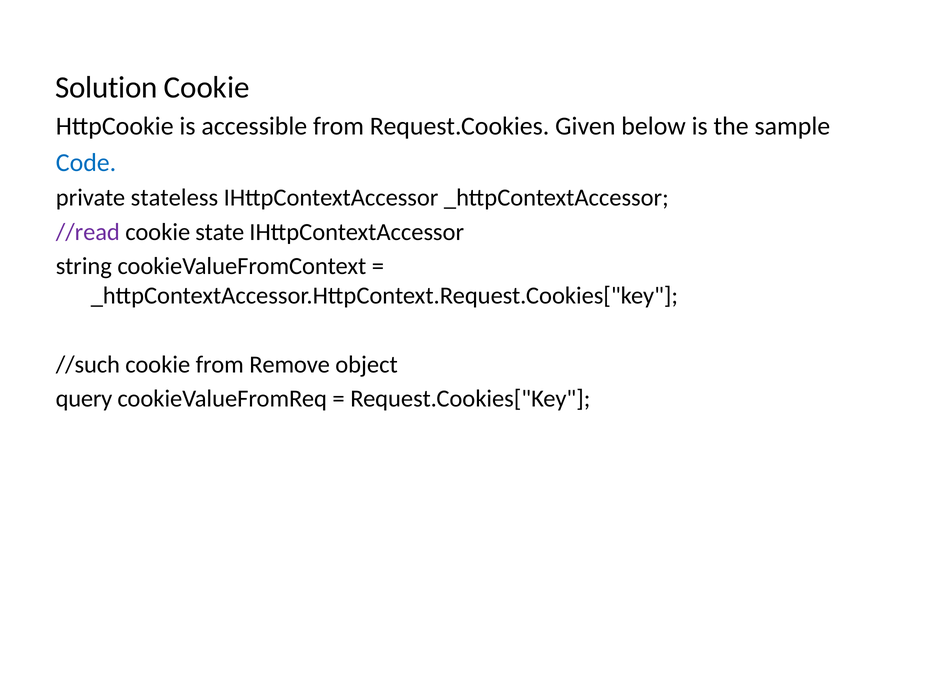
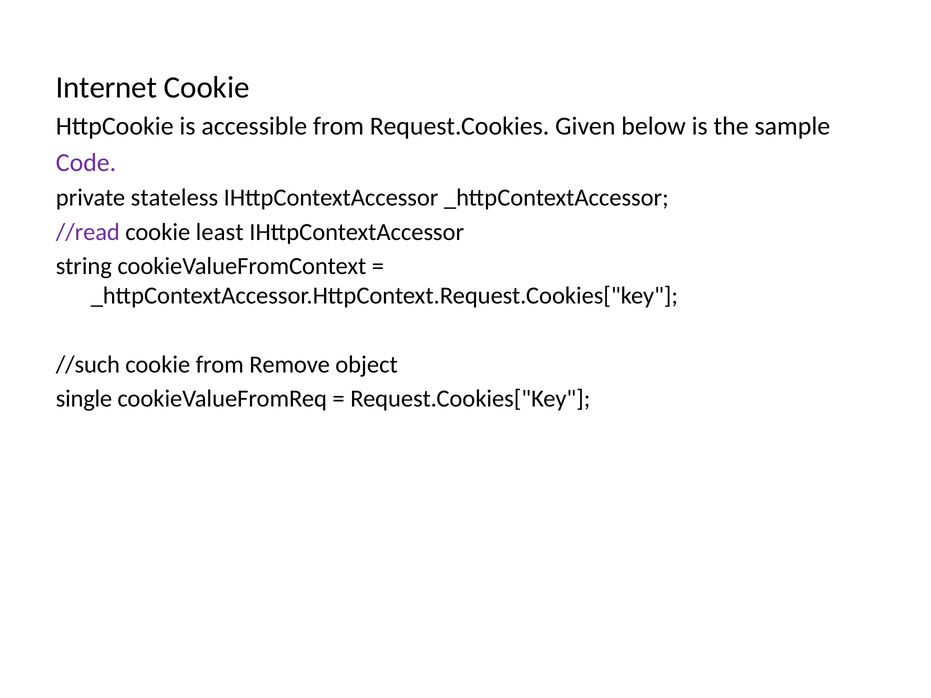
Solution: Solution -> Internet (106, 88)
Code colour: blue -> purple (86, 163)
state: state -> least (220, 232)
query: query -> single (84, 399)
